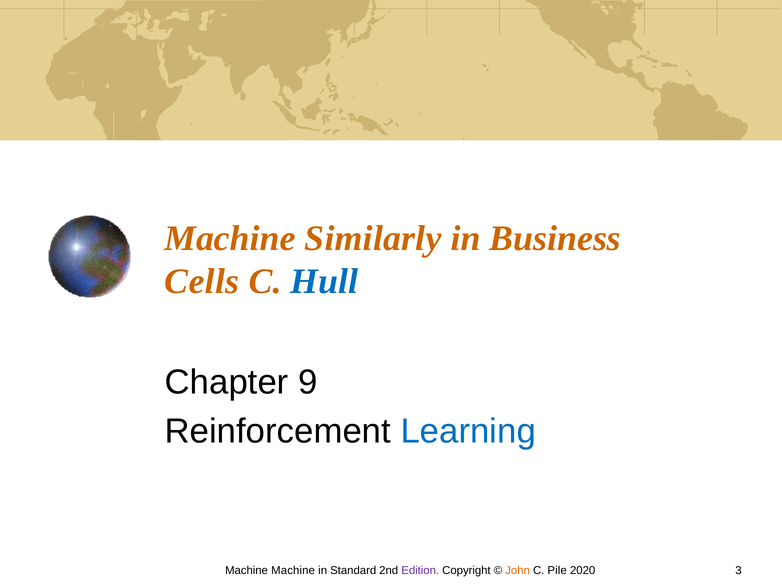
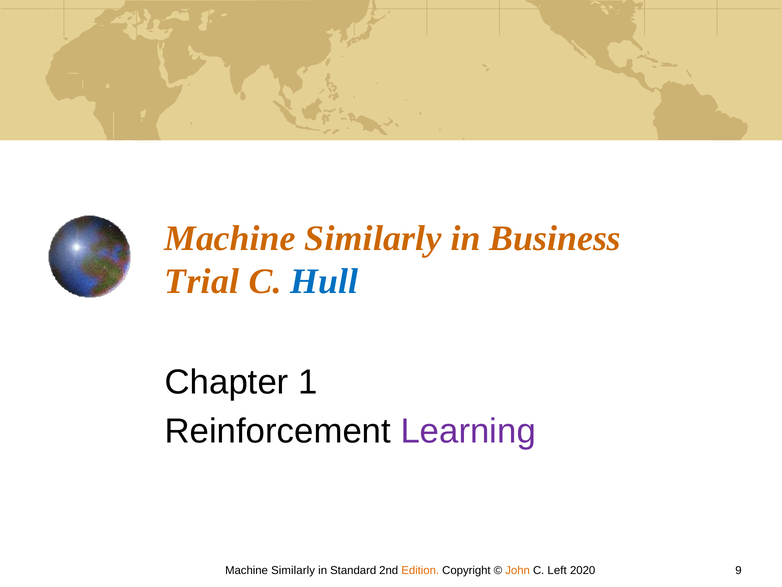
Cells: Cells -> Trial (202, 281)
9: 9 -> 1 (308, 382)
Learning colour: blue -> purple (468, 431)
Machine: Machine -> Similarly (293, 570)
Edition colour: purple -> orange (420, 570)
Pile: Pile -> Left (557, 570)
3: 3 -> 9 (739, 570)
